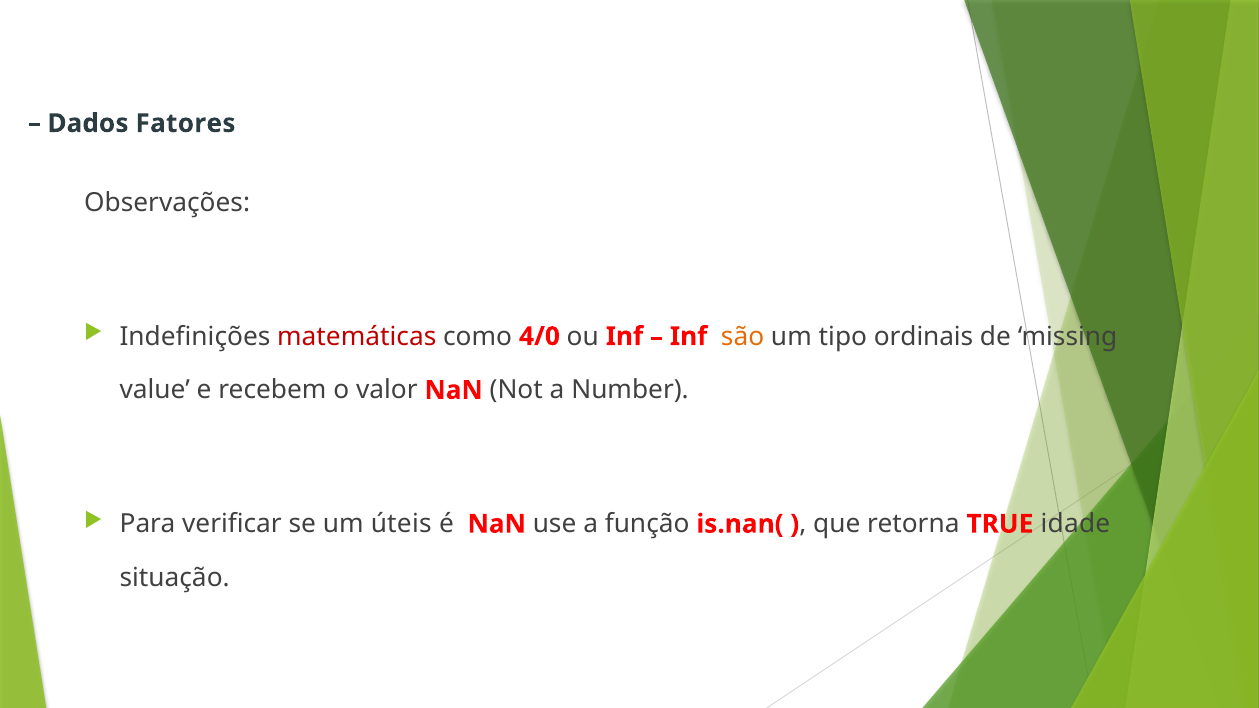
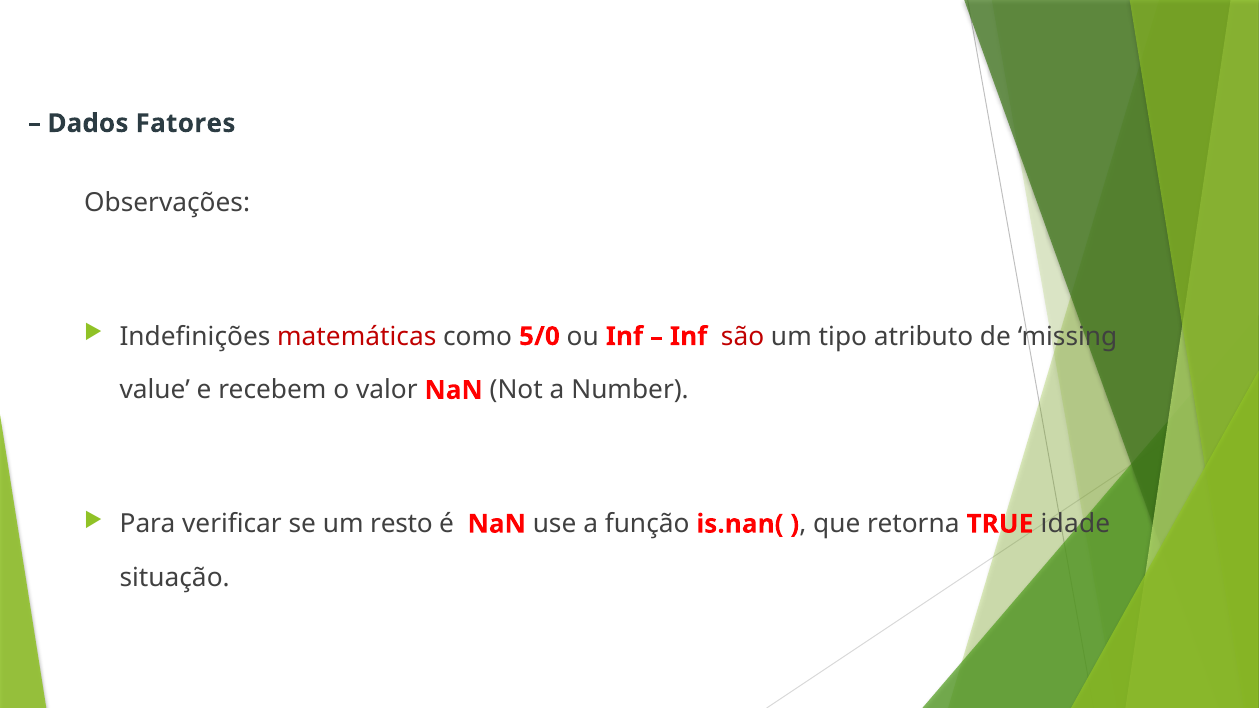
4/0: 4/0 -> 5/0 (539, 337)
são colour: orange -> red (743, 337)
ordinais: ordinais -> atributo (924, 337)
úteis: úteis -> resto (401, 524)
